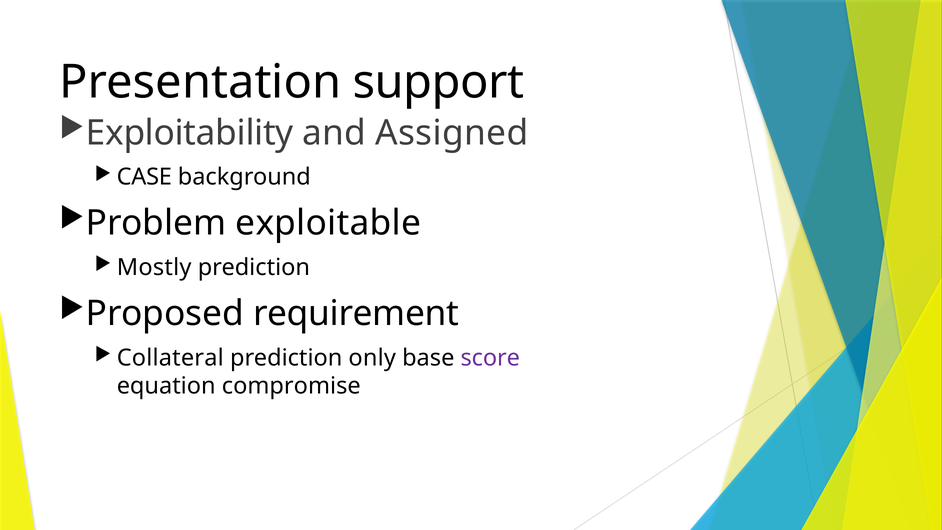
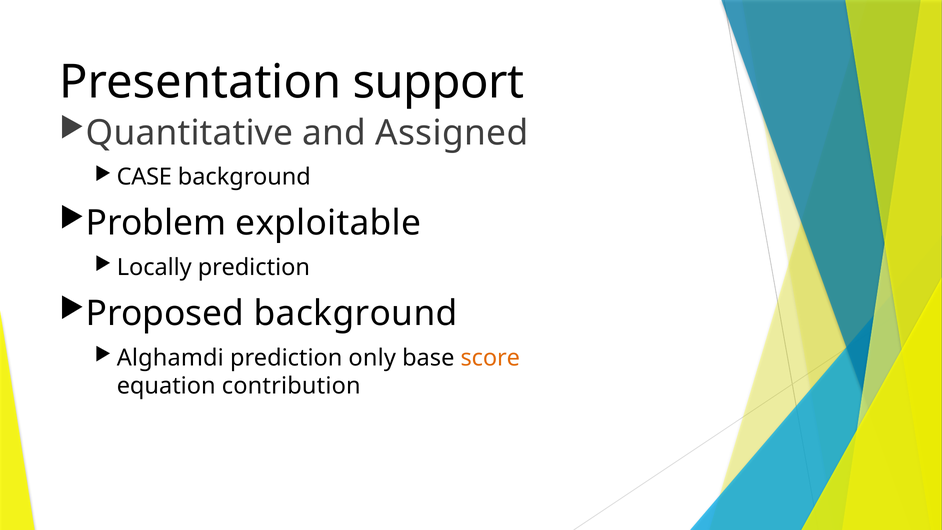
Exploitability: Exploitability -> Quantitative (189, 133)
Mostly: Mostly -> Locally (154, 267)
Proposed requirement: requirement -> background (356, 313)
Collateral: Collateral -> Alghamdi (170, 358)
score colour: purple -> orange (490, 358)
compromise: compromise -> contribution (291, 386)
